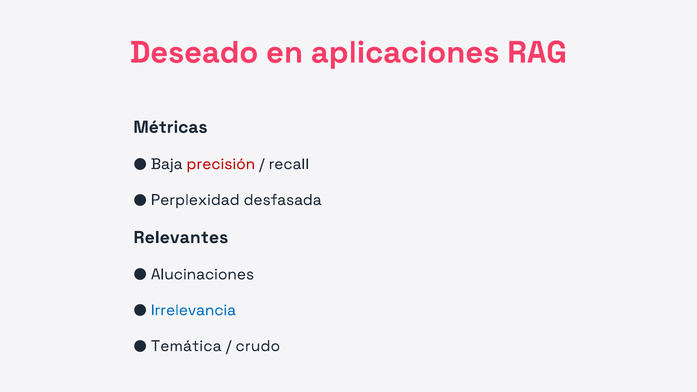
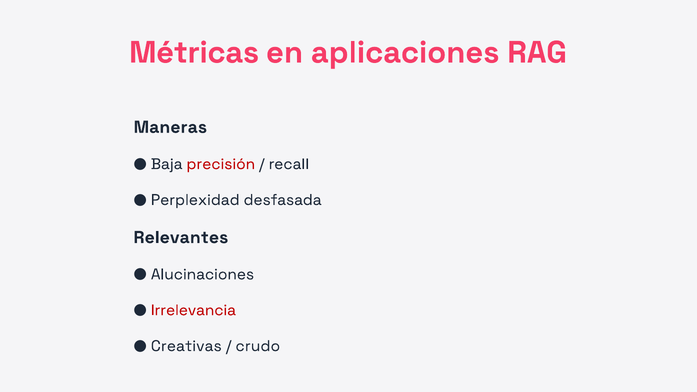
Deseado: Deseado -> Métricas (194, 52)
Métricas: Métricas -> Maneras (170, 127)
Irrelevancia colour: blue -> red (193, 310)
Temática: Temática -> Creativas (186, 346)
